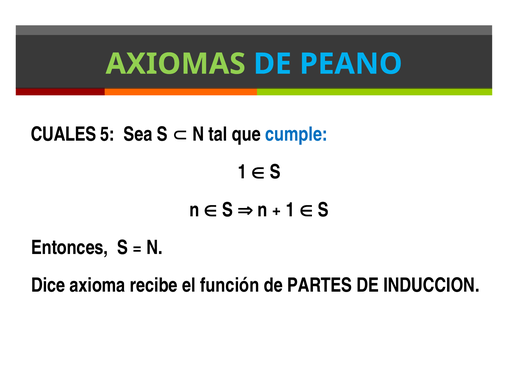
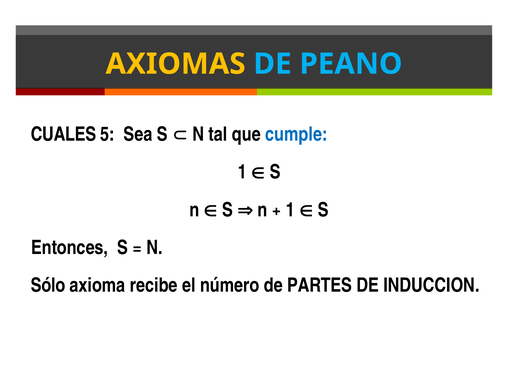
AXIOMAS colour: light green -> yellow (176, 64)
Dice: Dice -> Sólo (48, 285)
función: función -> número (230, 285)
